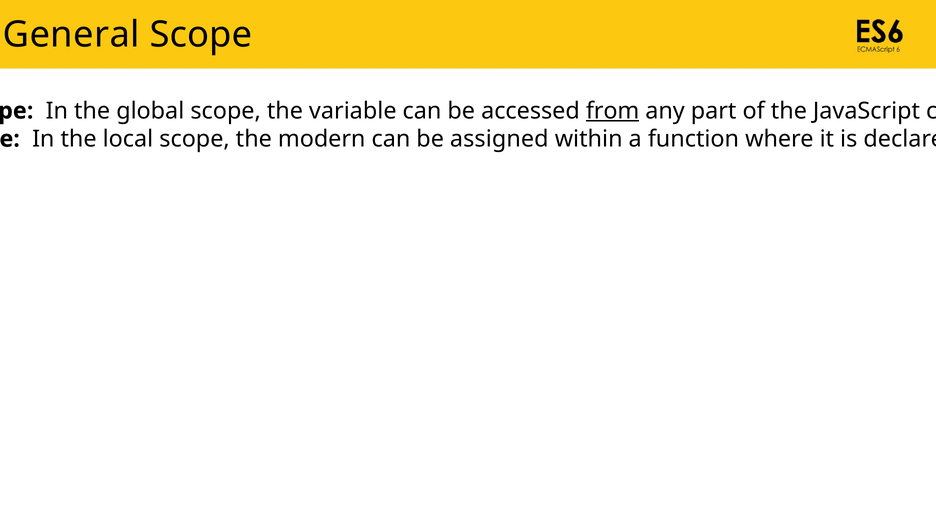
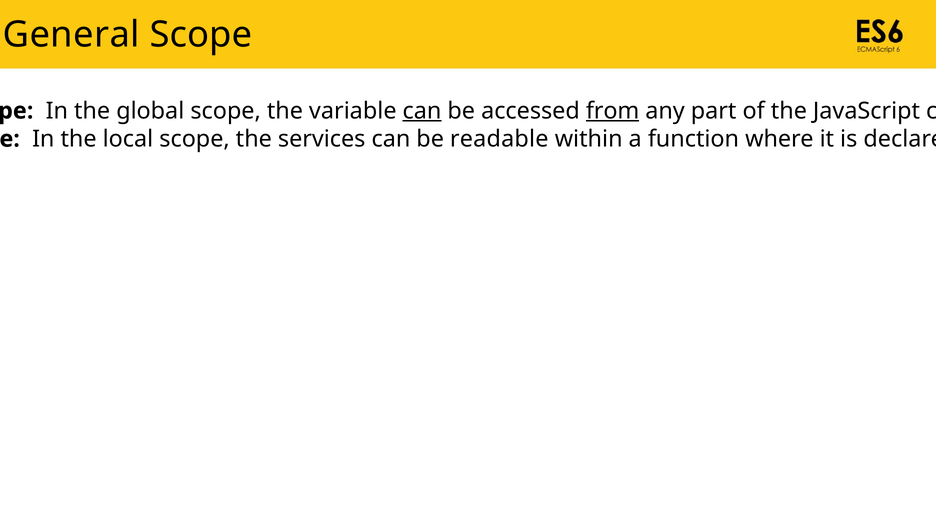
can underline: none -> present (422, 111)
modern: modern -> services (322, 139)
assigned: assigned -> readable (499, 139)
